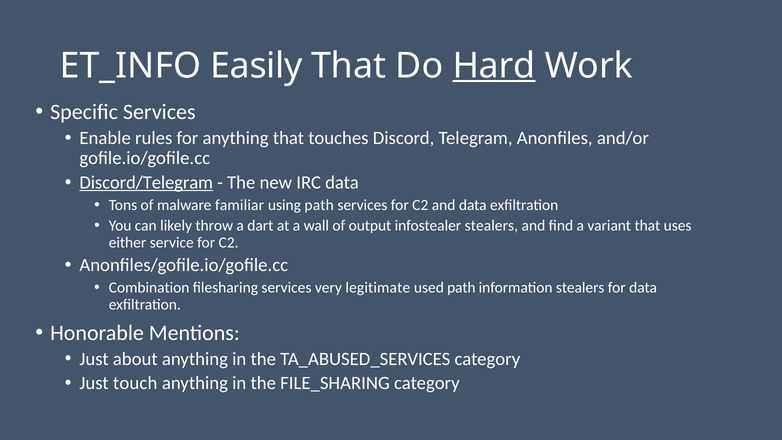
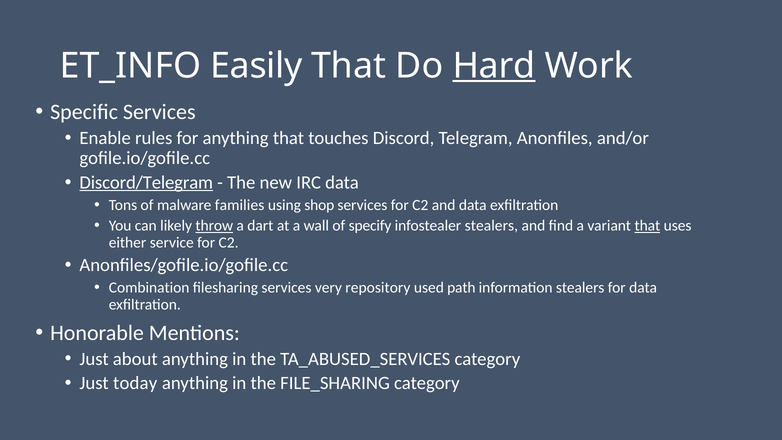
familiar: familiar -> families (240, 205)
using path: path -> shop (319, 205)
throw underline: none -> present (214, 226)
output: output -> specify (370, 226)
that underline: none -> present (647, 226)
legitimate: legitimate -> repository (378, 288)
touch: touch -> today (135, 383)
